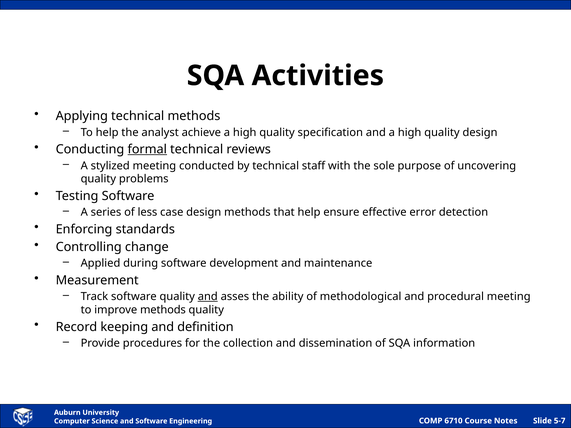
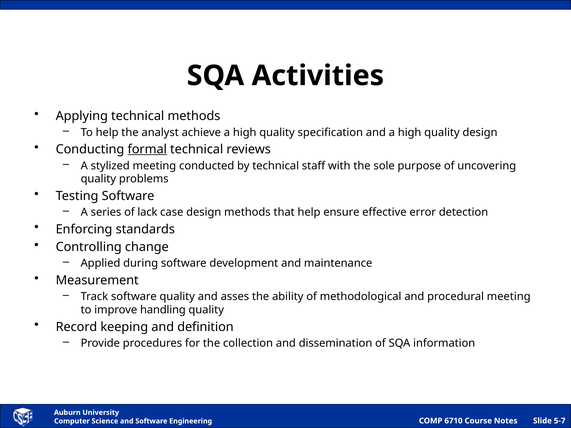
less: less -> lack (147, 212)
and underline: present -> none (208, 297)
improve methods: methods -> handling (163, 310)
